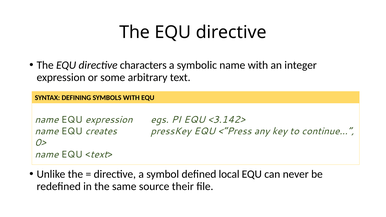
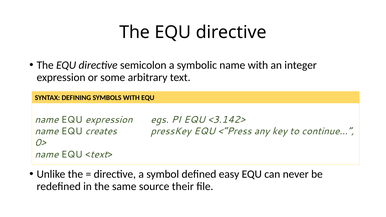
characters: characters -> semicolon (143, 65)
local: local -> easy (229, 174)
